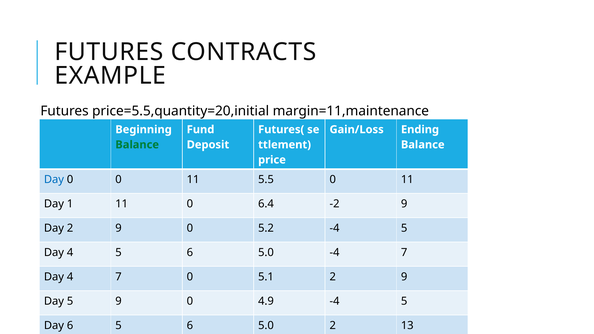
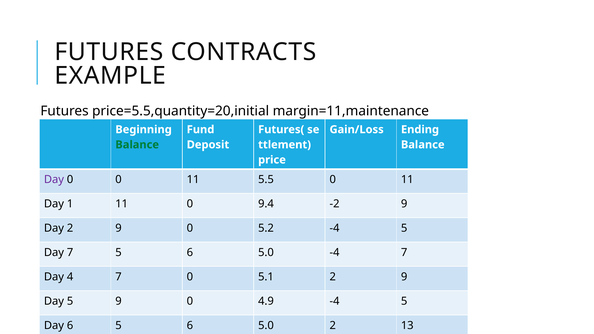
Day colour: blue -> purple (54, 180)
6.4: 6.4 -> 9.4 (266, 204)
4: 4 -> 7 (70, 253)
